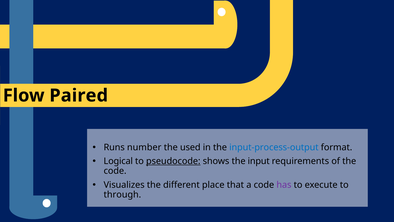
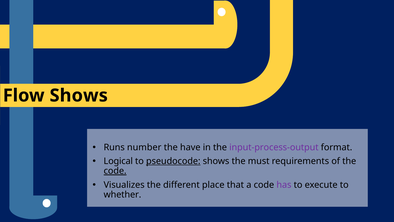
Flow Paired: Paired -> Shows (79, 95)
used: used -> have (190, 147)
input-process-output colour: blue -> purple (274, 147)
input: input -> must (259, 161)
code underline: none -> present (115, 171)
through: through -> whether (122, 194)
